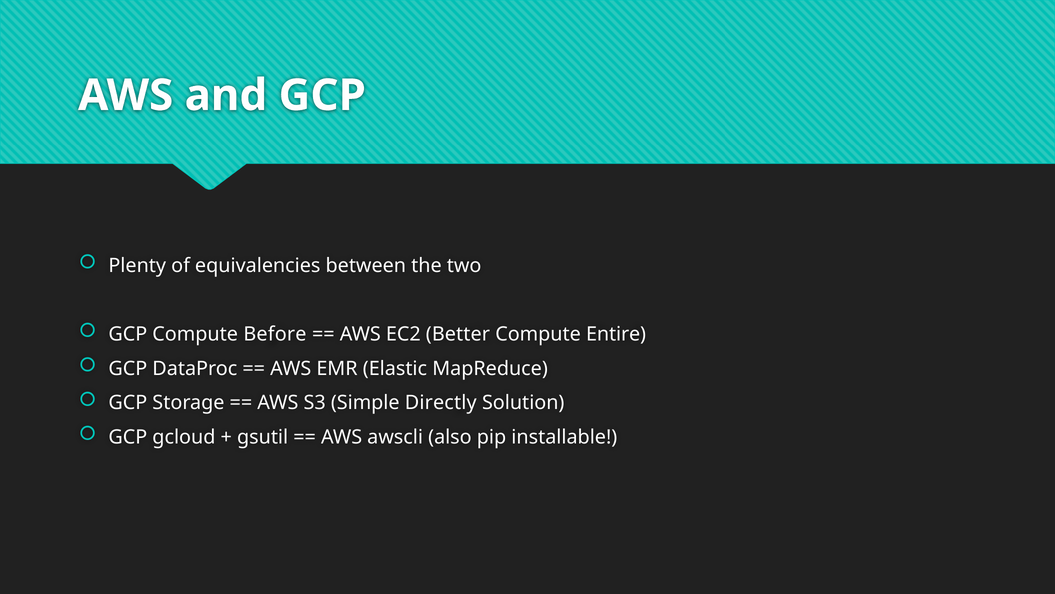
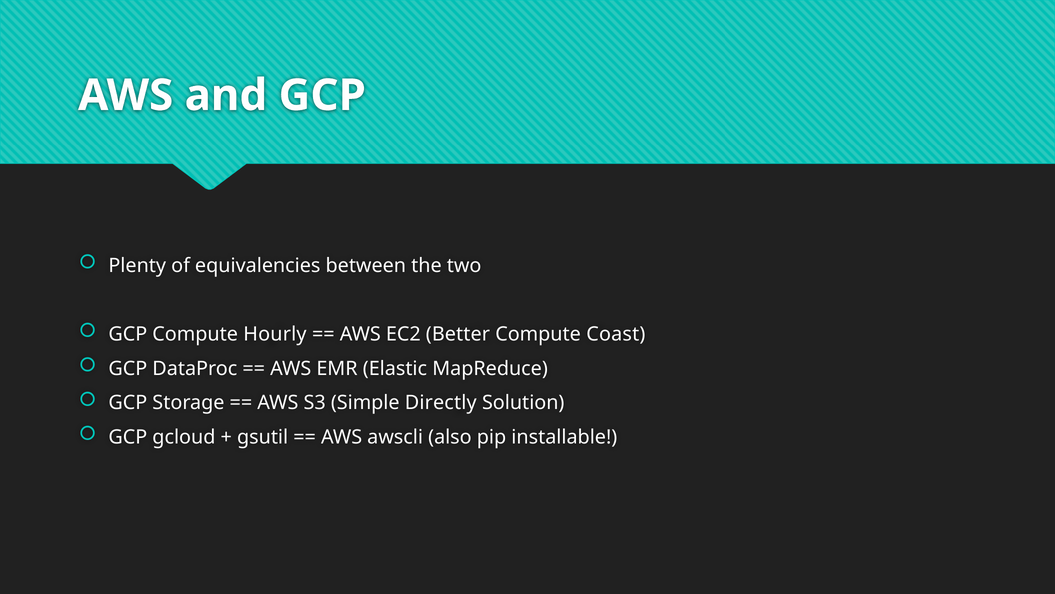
Before: Before -> Hourly (275, 334)
Entire: Entire -> Coast (616, 334)
